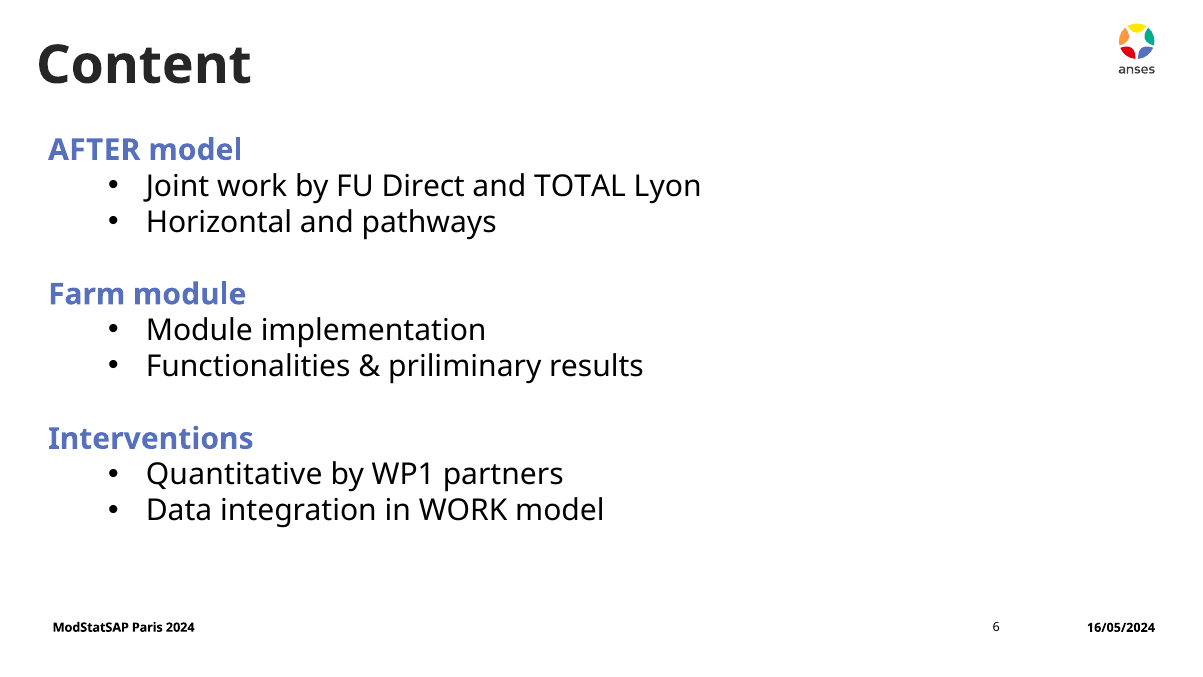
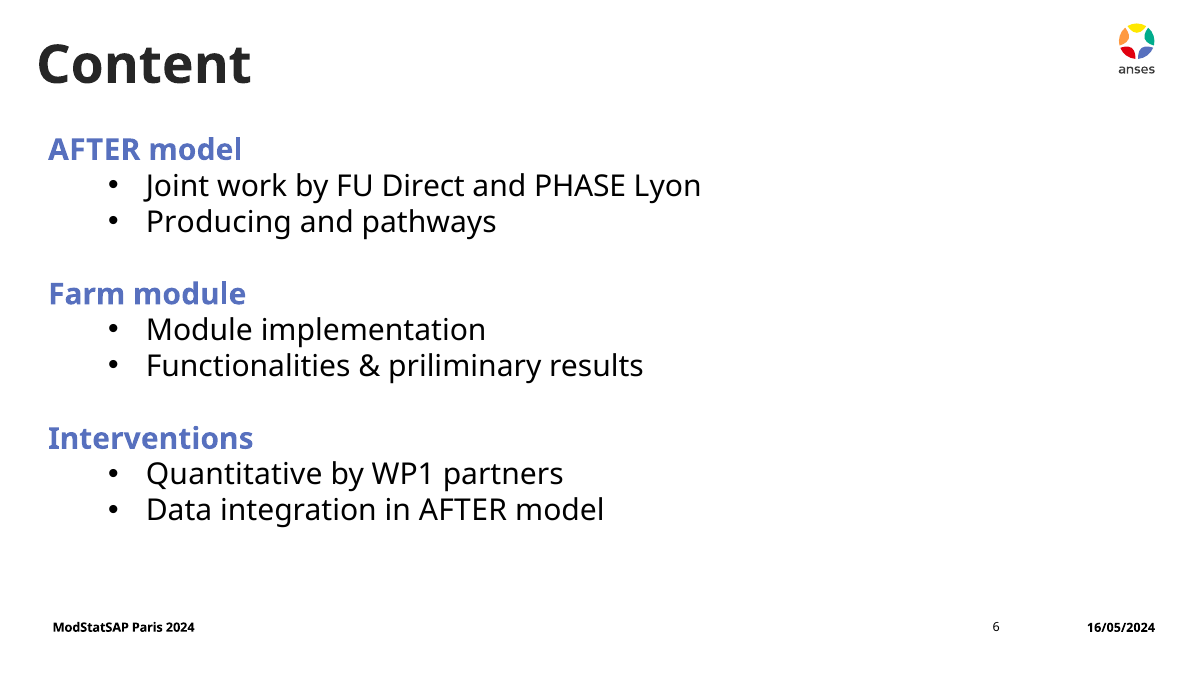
TOTAL: TOTAL -> PHASE (580, 186)
Horizontal: Horizontal -> Producing (219, 222)
in WORK: WORK -> AFTER (463, 511)
